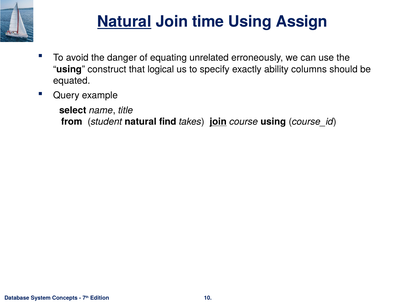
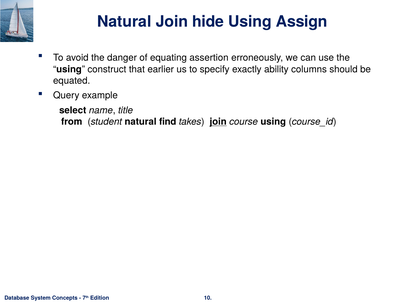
Natural underline: present -> none (124, 22)
time: time -> hide (208, 22)
unrelated: unrelated -> assertion (209, 58)
logical: logical -> earlier (161, 69)
